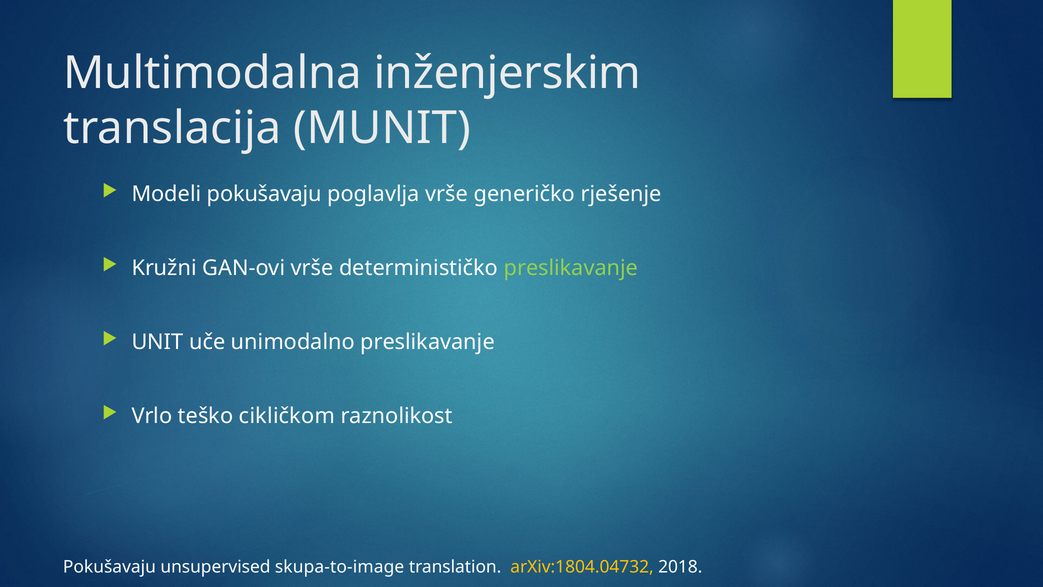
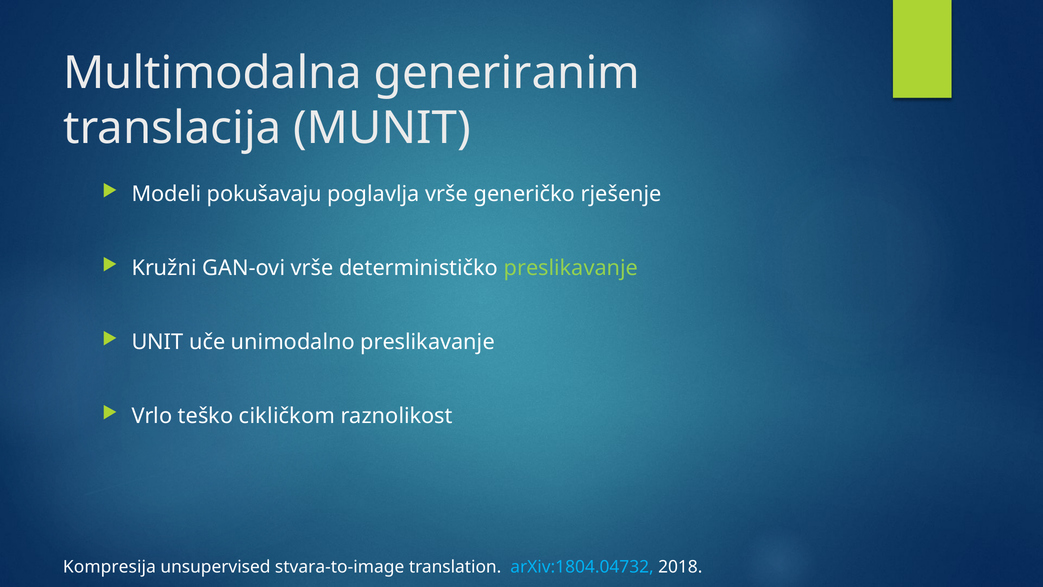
inženjerskim: inženjerskim -> generiranim (507, 73)
Pokušavaju: Pokušavaju -> Kompresija (109, 567)
skupa-to-image: skupa-to-image -> stvara-to-image (340, 567)
arXiv:1804.04732 colour: yellow -> light blue (582, 567)
